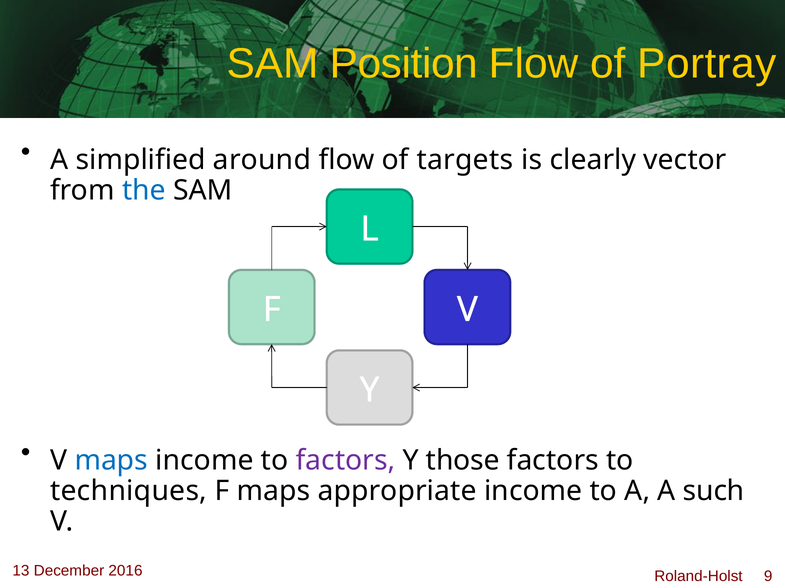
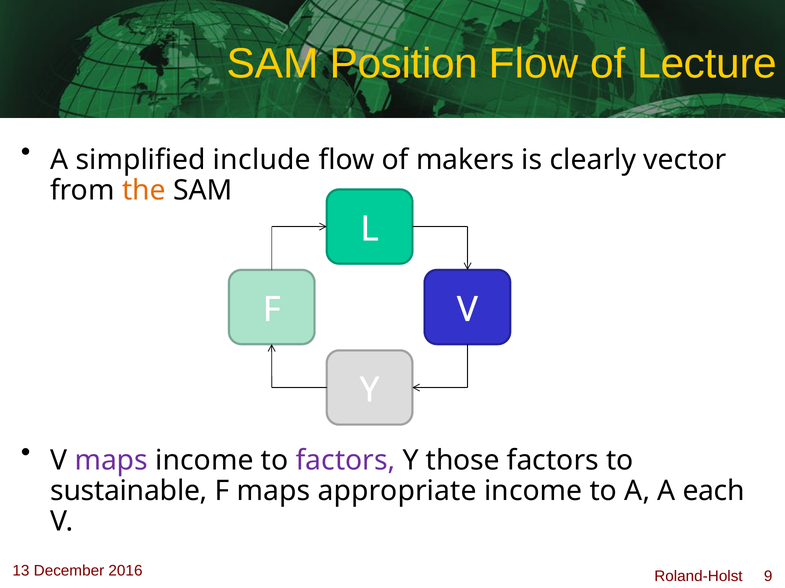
Portray: Portray -> Lecture (707, 64)
around: around -> include (262, 160)
targets: targets -> makers (465, 160)
the colour: blue -> orange (144, 191)
maps colour: blue -> purple (111, 461)
techniques: techniques -> sustainable (129, 492)
such: such -> each (714, 492)
